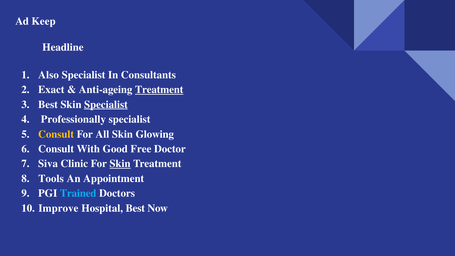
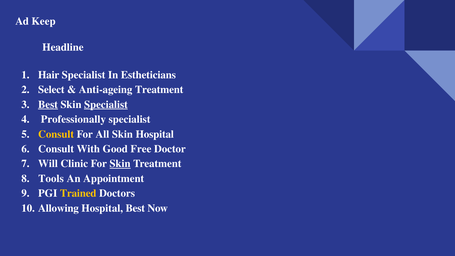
Also: Also -> Hair (49, 75)
Consultants: Consultants -> Estheticians (148, 75)
Exact: Exact -> Select (51, 90)
Treatment underline: present -> none (159, 90)
Best underline: none -> present (48, 104)
Skin Glowing: Glowing -> Hospital (155, 134)
Siva: Siva -> Will (48, 164)
Trained colour: light blue -> yellow (78, 193)
Improve: Improve -> Allowing (58, 208)
